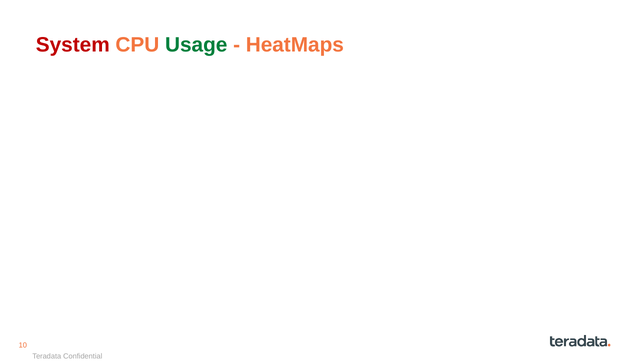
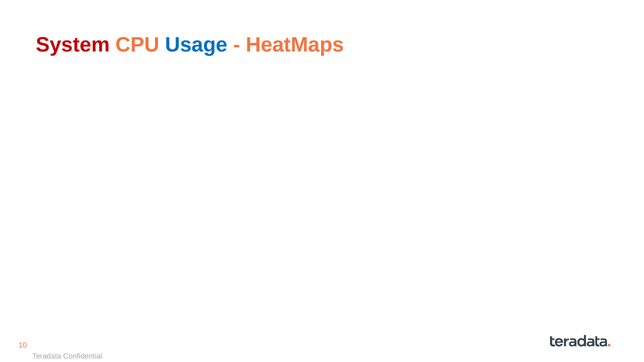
Usage colour: green -> blue (196, 45)
